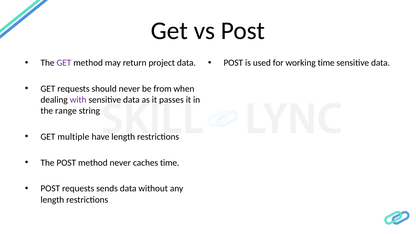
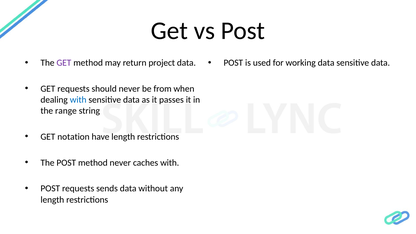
working time: time -> data (326, 63)
with colour: purple -> blue (78, 100)
multiple: multiple -> notation (73, 137)
caches time: time -> with (170, 163)
